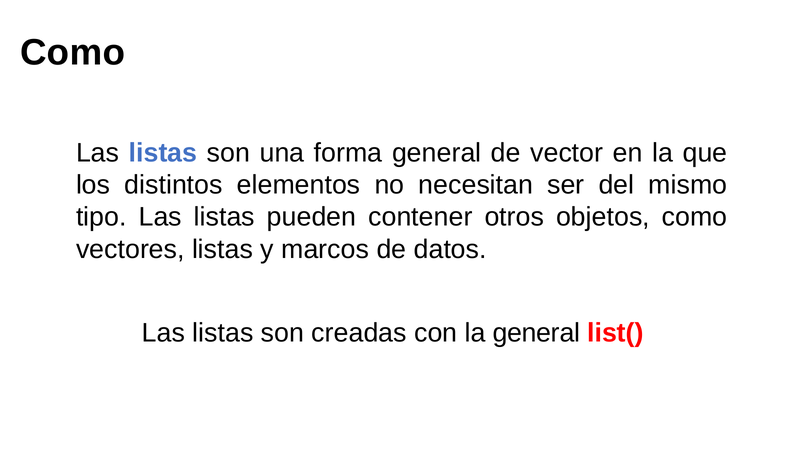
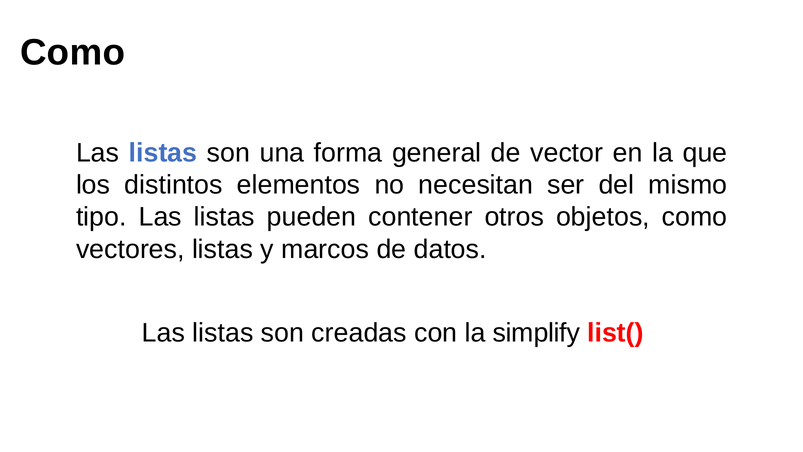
la general: general -> simplify (536, 333)
